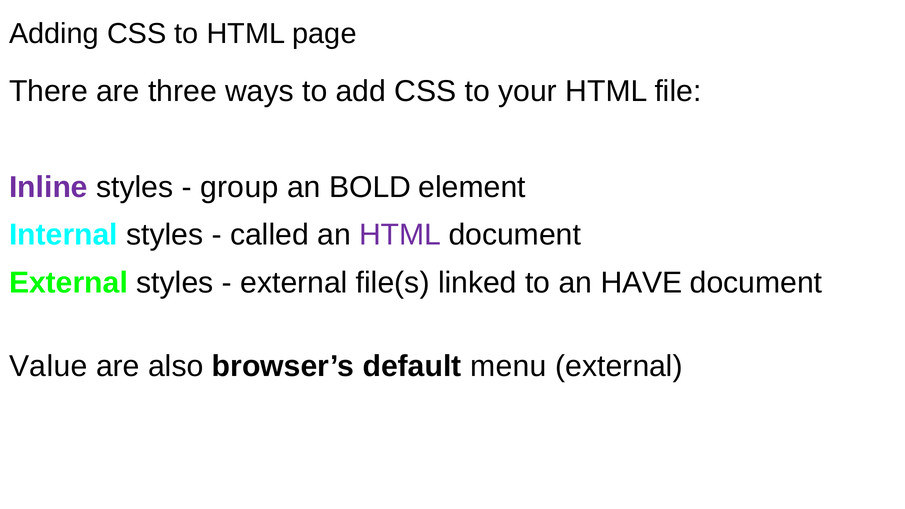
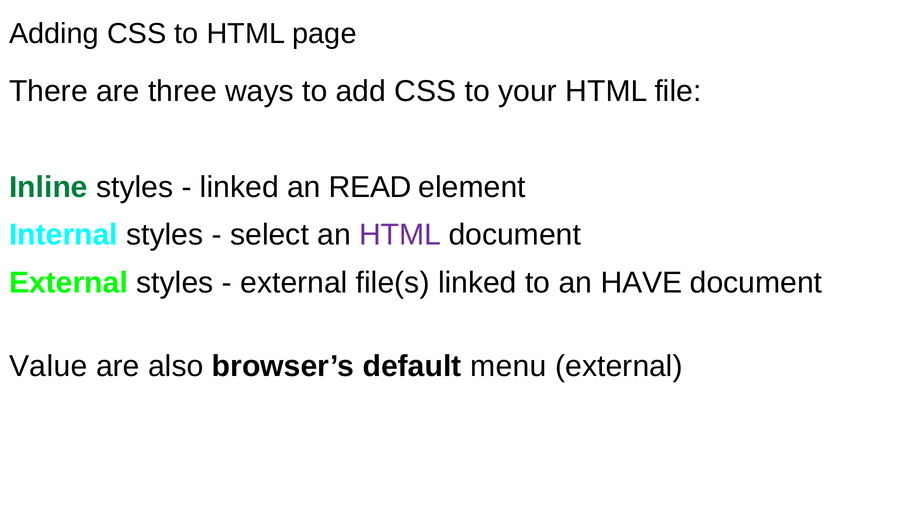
Inline colour: purple -> green (48, 187)
group: group -> linked (239, 187)
BOLD: BOLD -> READ (370, 187)
called: called -> select (270, 235)
